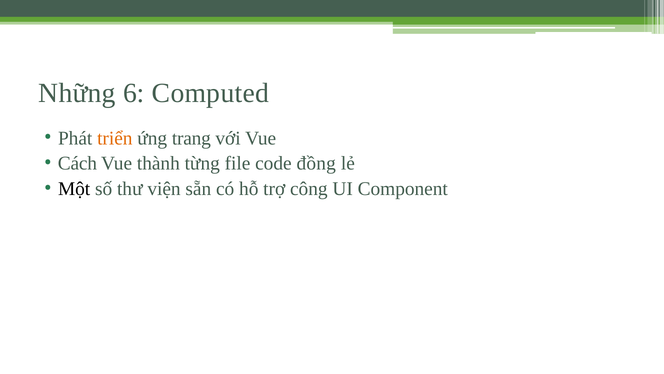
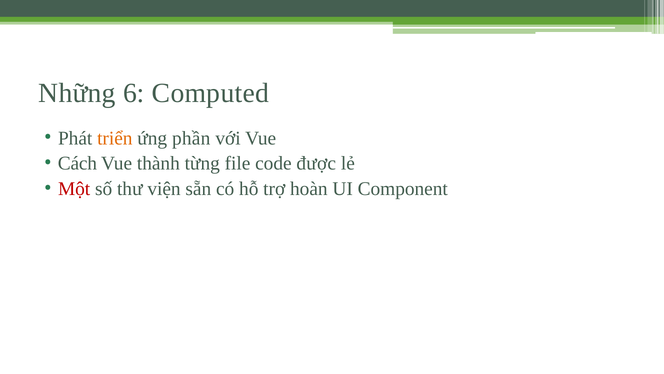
trang: trang -> phần (191, 138)
đồng: đồng -> được (316, 163)
Một colour: black -> red (74, 189)
công: công -> hoàn (309, 189)
